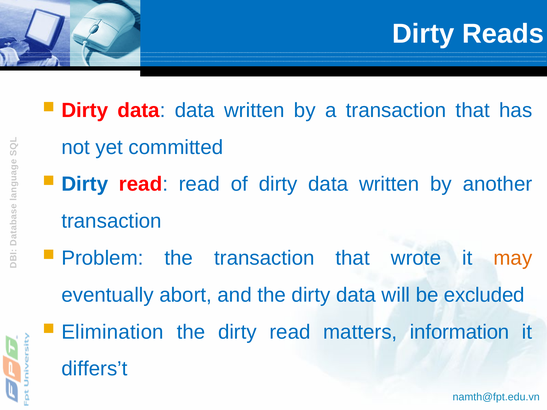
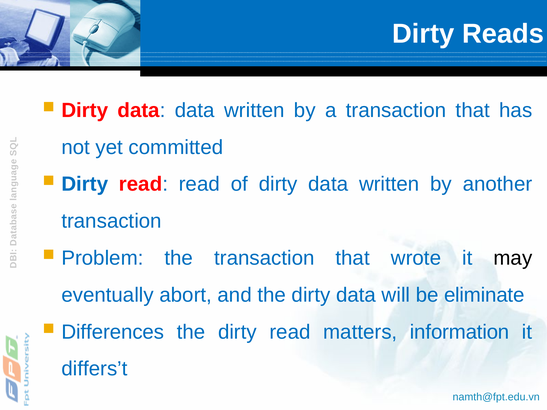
may colour: orange -> black (513, 258)
excluded: excluded -> eliminate (484, 295)
Elimination: Elimination -> Differences (113, 332)
